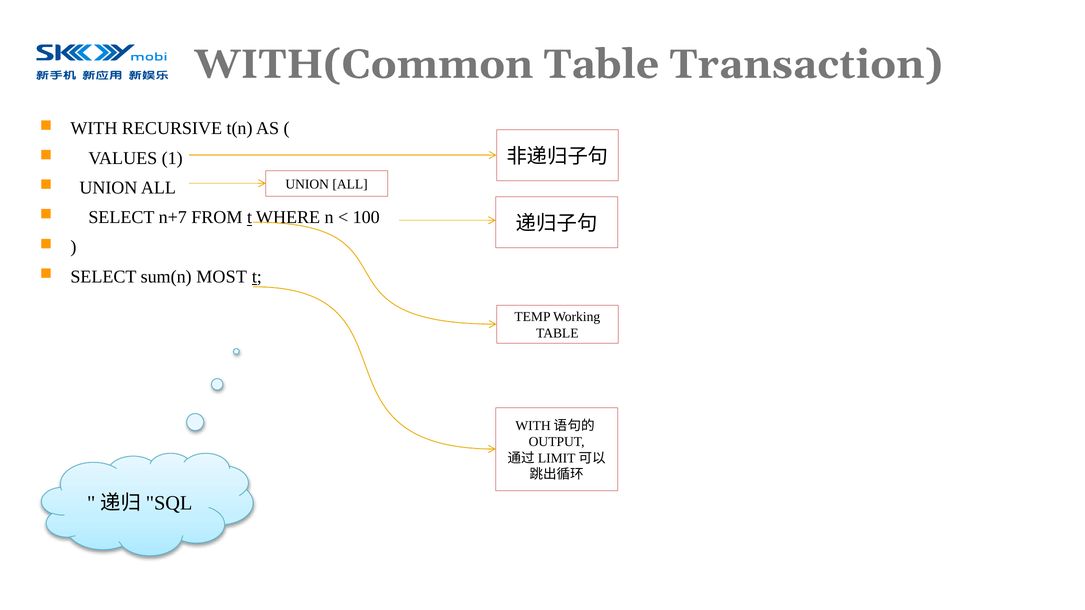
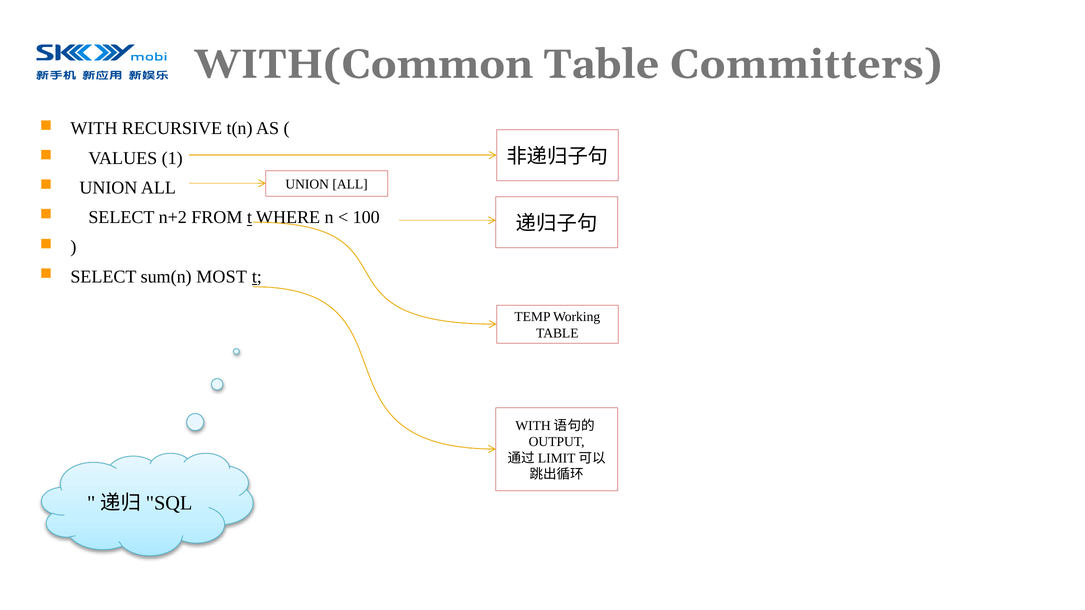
Transaction: Transaction -> Committers (806, 64)
n+7: n+7 -> n+2 (173, 217)
